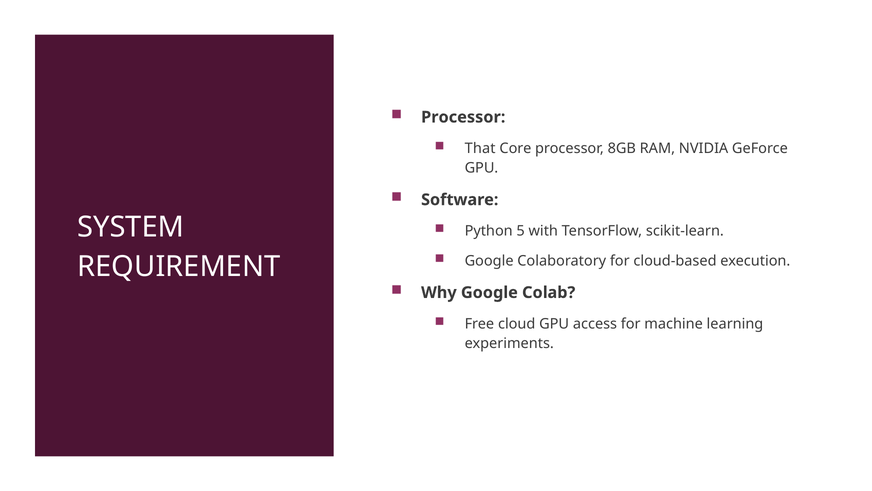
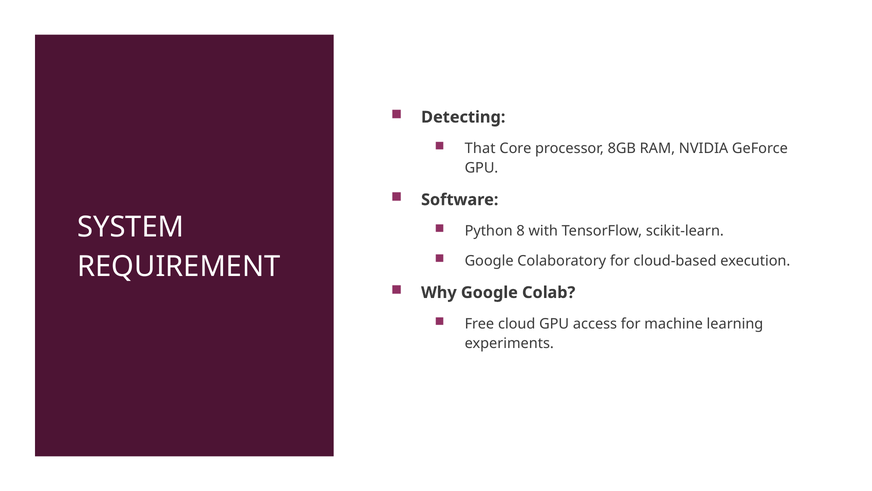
Processor: Processor -> Detecting (463, 117)
5: 5 -> 8 (521, 231)
